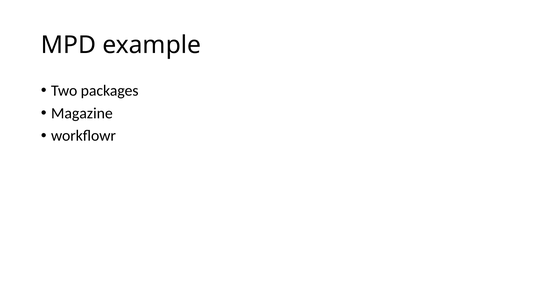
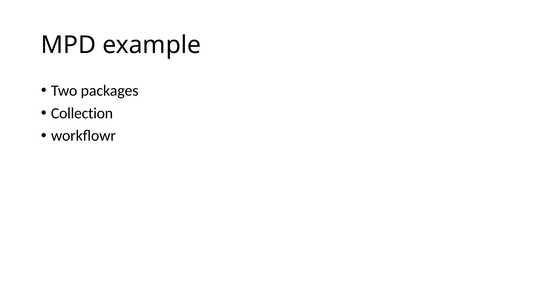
Magazine: Magazine -> Collection (82, 113)
